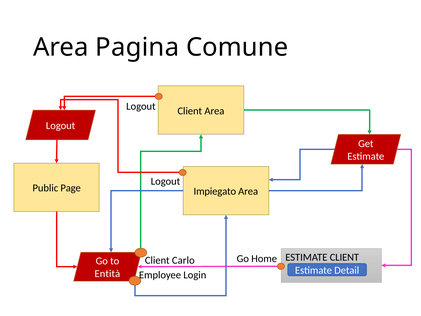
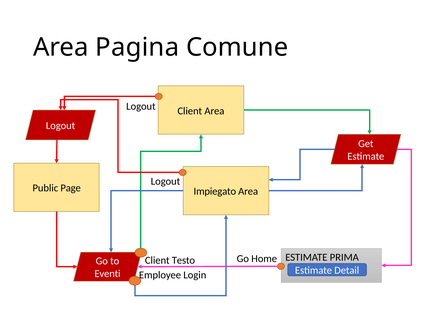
ESTIMATE CLIENT: CLIENT -> PRIMA (344, 257)
Carlo: Carlo -> Testo (183, 260)
Entità: Entità -> Eventi (107, 274)
